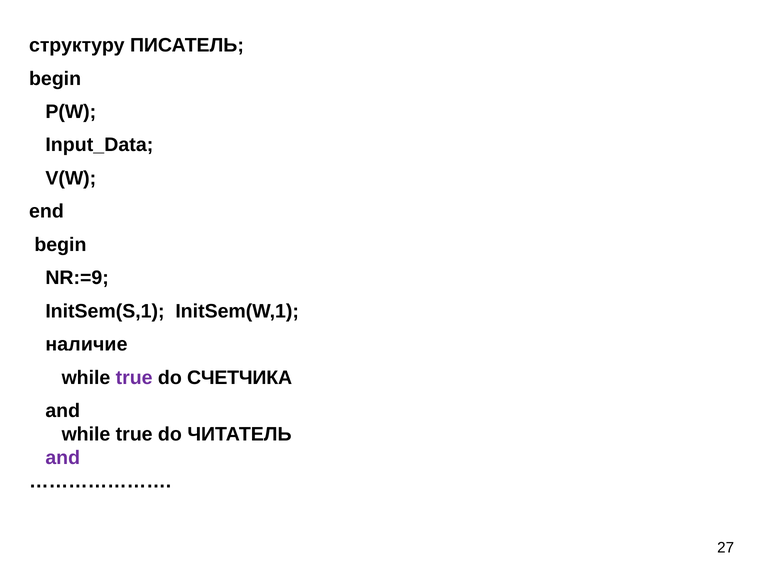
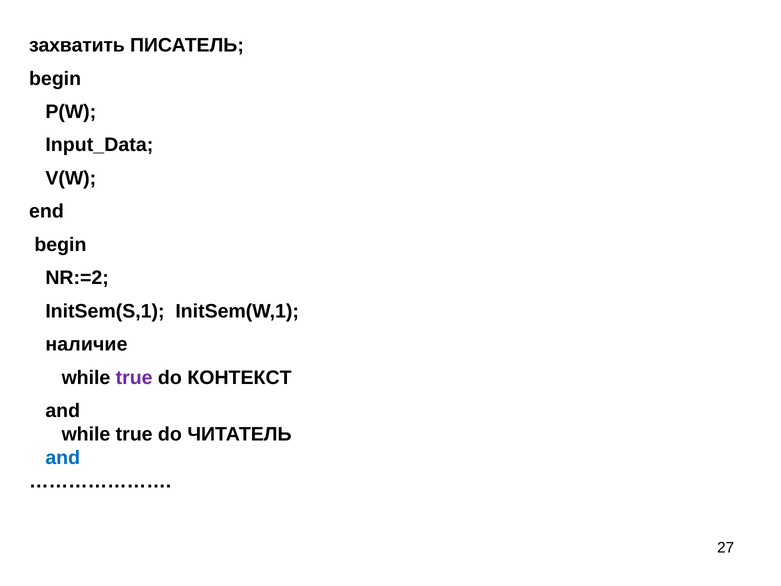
структуру: структуру -> захватить (77, 45)
NR:=9: NR:=9 -> NR:=2 (77, 278)
СЧЕТЧИКА: СЧЕТЧИКА -> КОНТЕКСТ (239, 377)
and colour: purple -> blue (63, 458)
